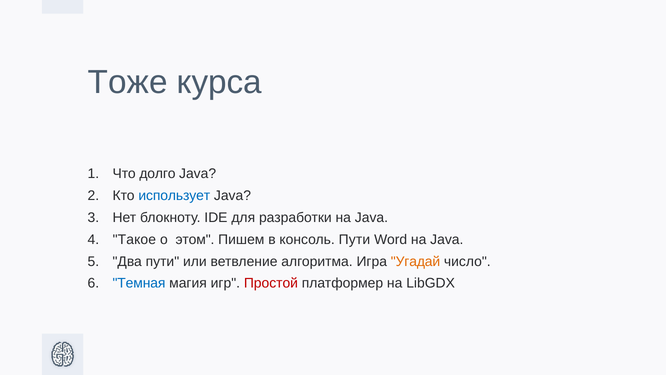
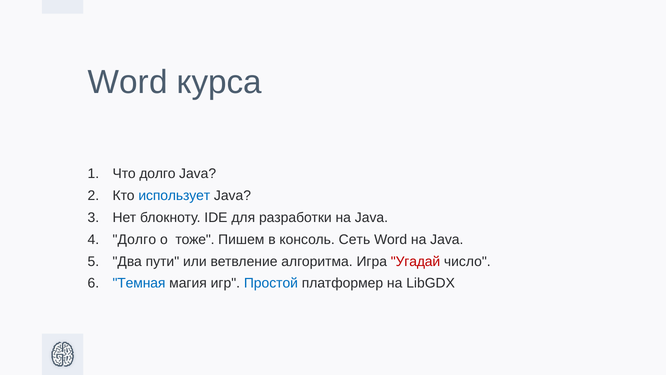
Тоже: Тоже -> Word (128, 82)
Такое: Такое -> Долго (134, 239)
этом: этом -> тоже (195, 239)
консоль Пути: Пути -> Сеть (354, 239)
Угадай colour: orange -> red (416, 261)
Простой colour: red -> blue (271, 283)
